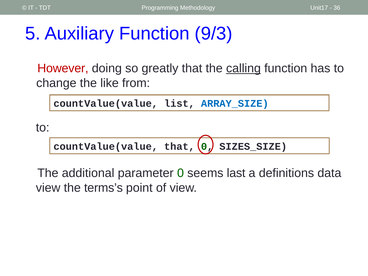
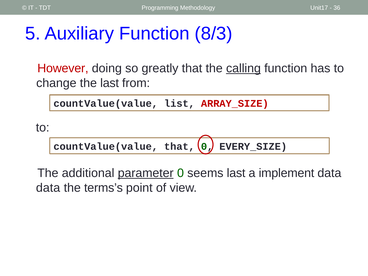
9/3: 9/3 -> 8/3 (214, 33)
the like: like -> last (110, 83)
ARRAY_SIZE colour: blue -> red (235, 104)
SIZES_SIZE: SIZES_SIZE -> EVERY_SIZE (253, 146)
parameter underline: none -> present (146, 173)
definitions: definitions -> implement (287, 173)
view: view -> data (48, 188)
